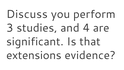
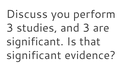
and 4: 4 -> 3 (86, 28)
extensions: extensions -> significant (34, 55)
